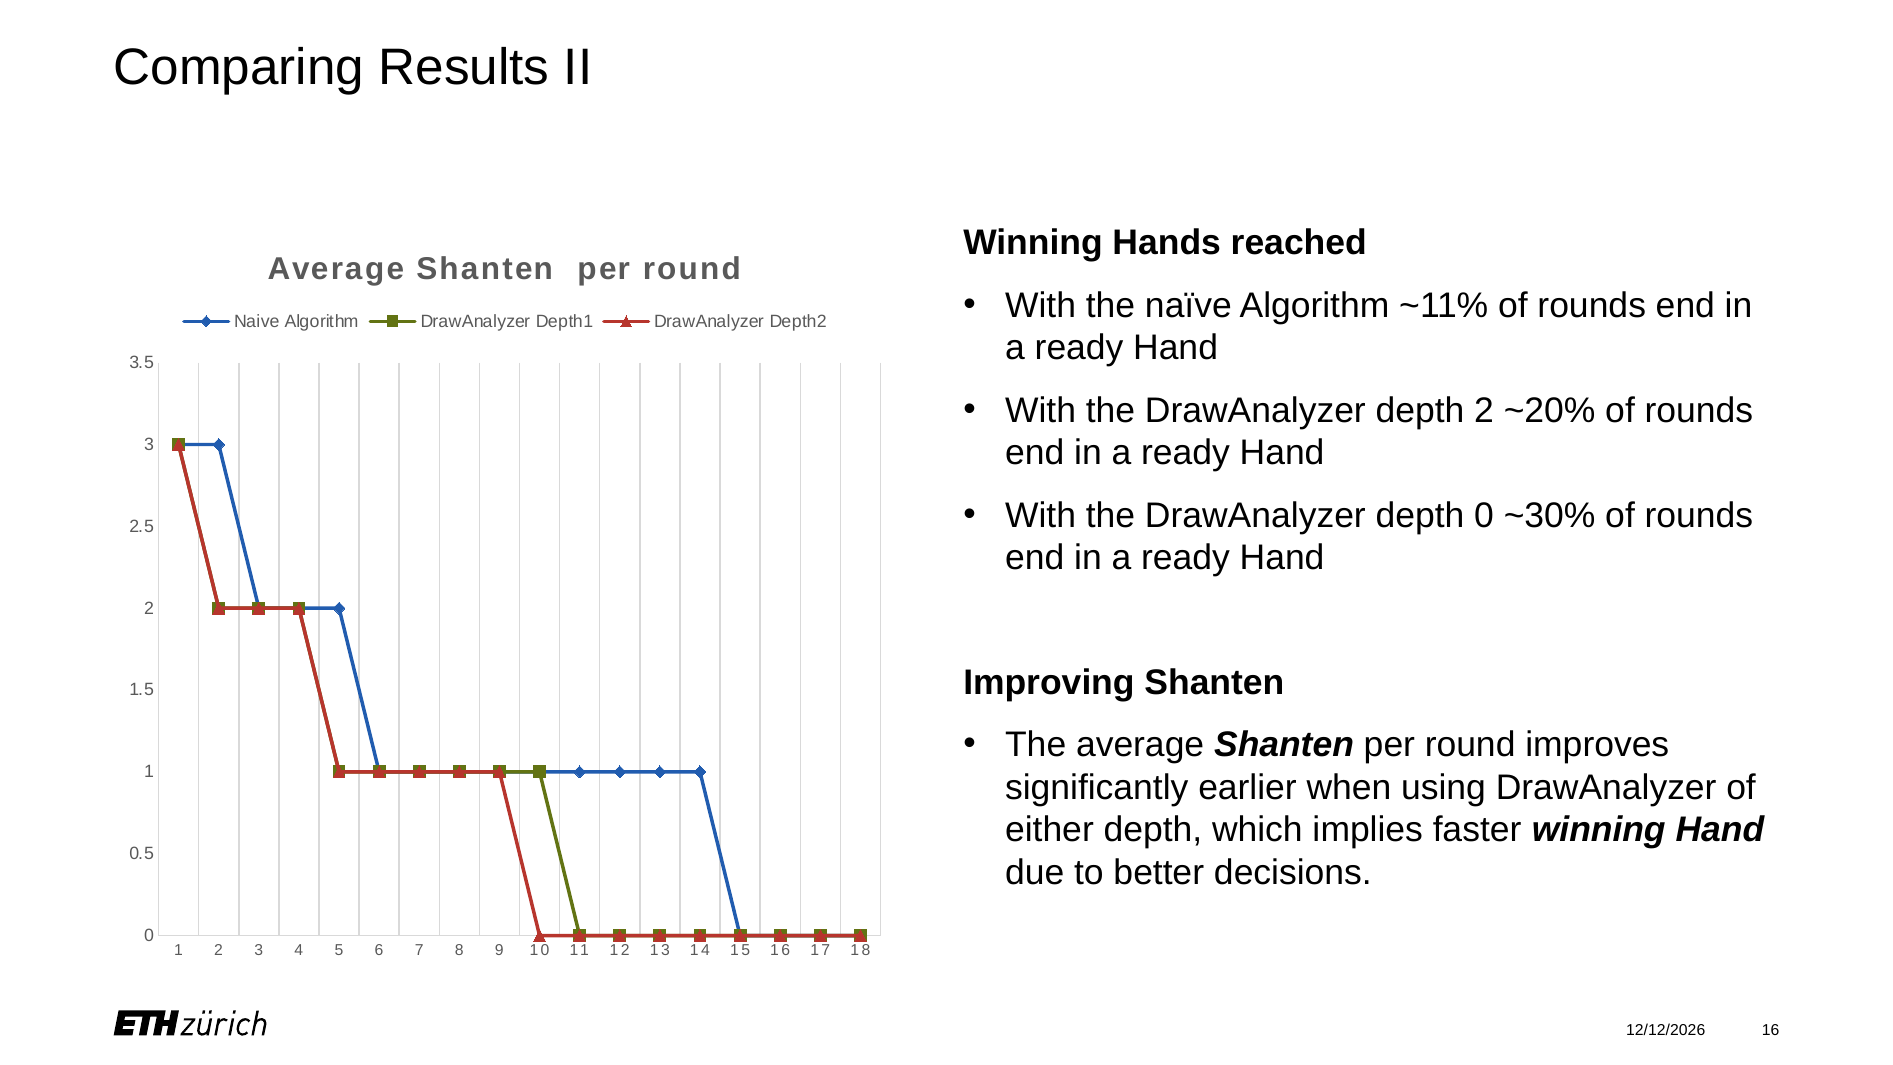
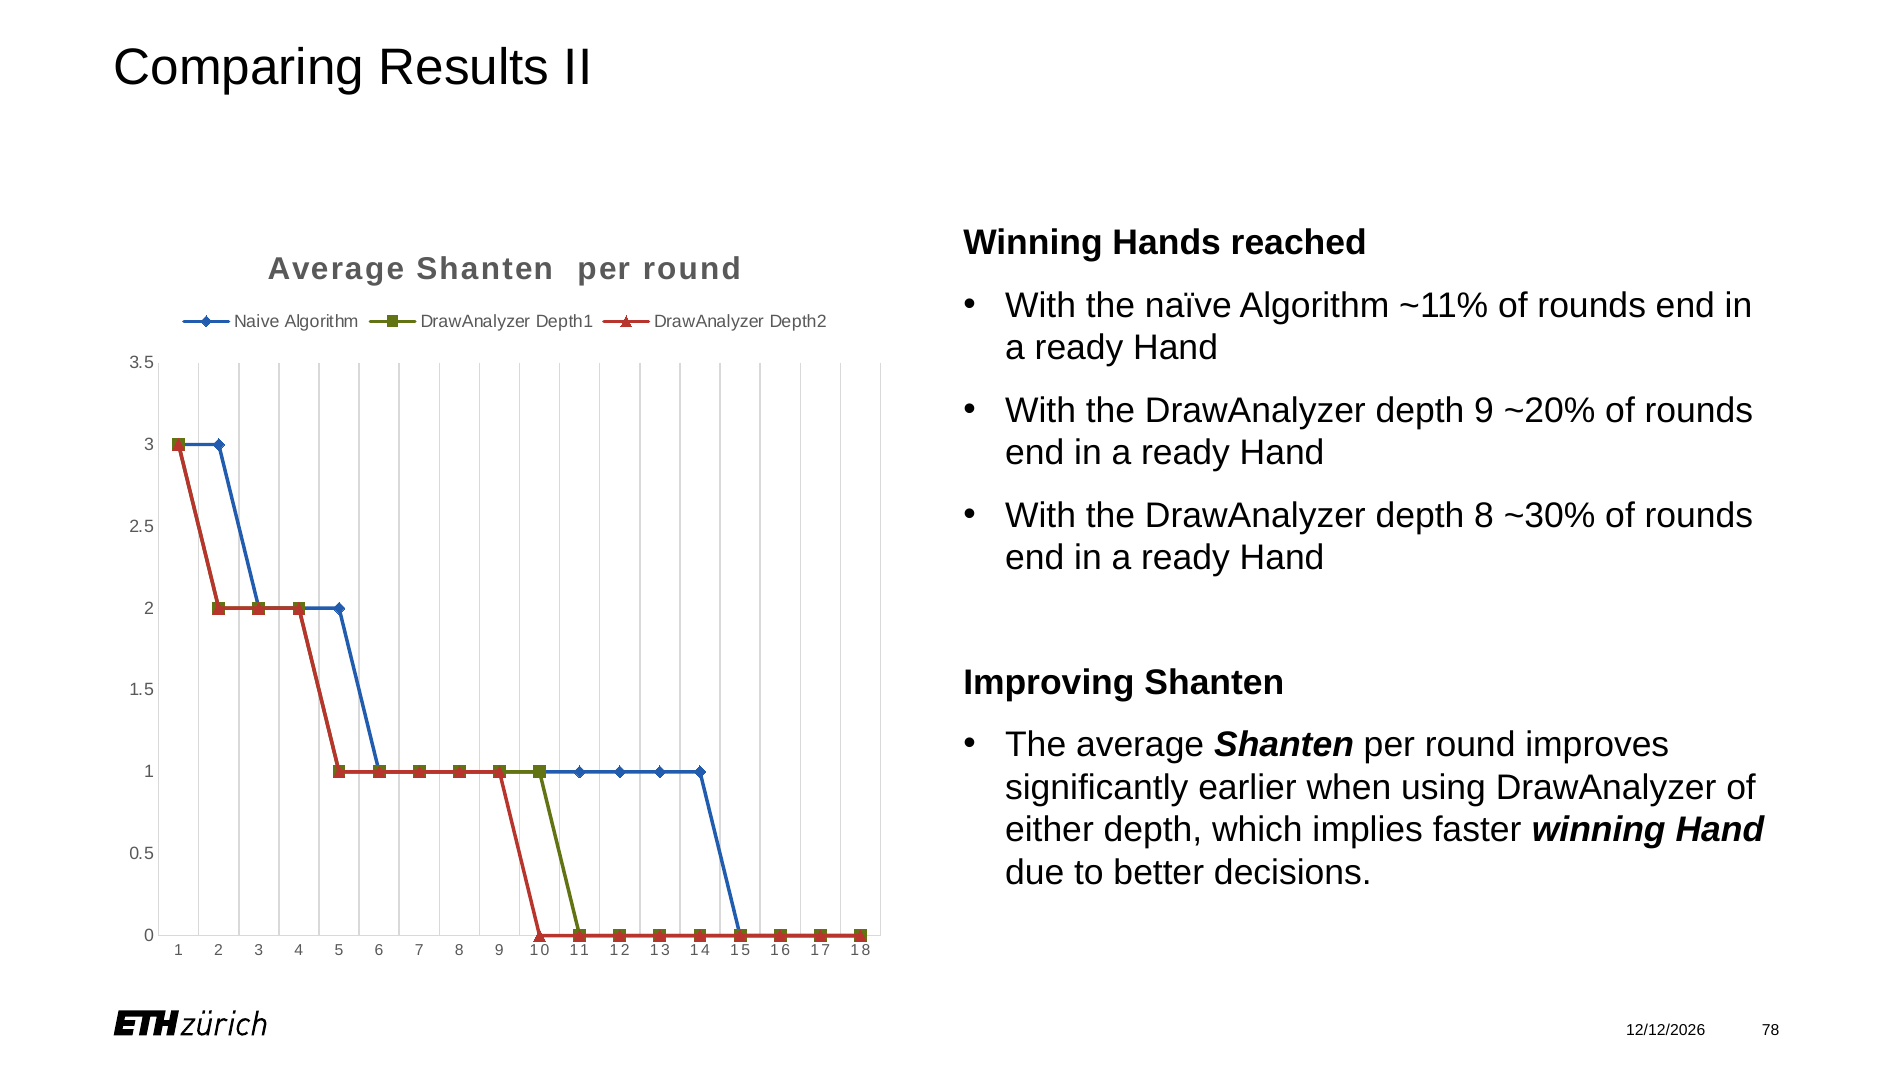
depth 2: 2 -> 9 (1484, 410)
depth 0: 0 -> 8 (1484, 515)
16: 16 -> 78 (1771, 1031)
